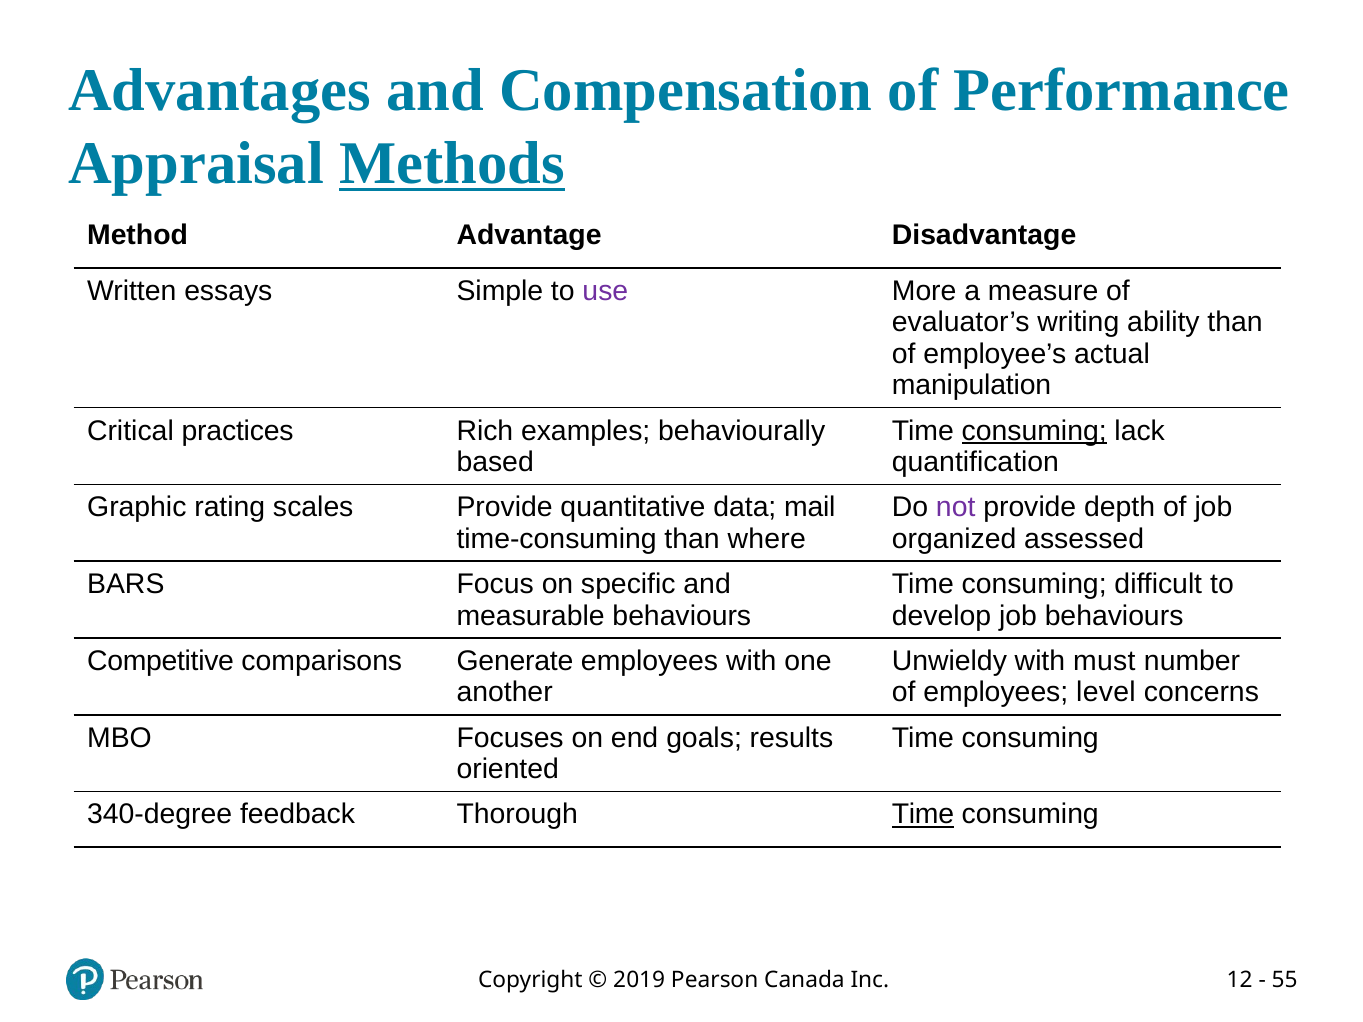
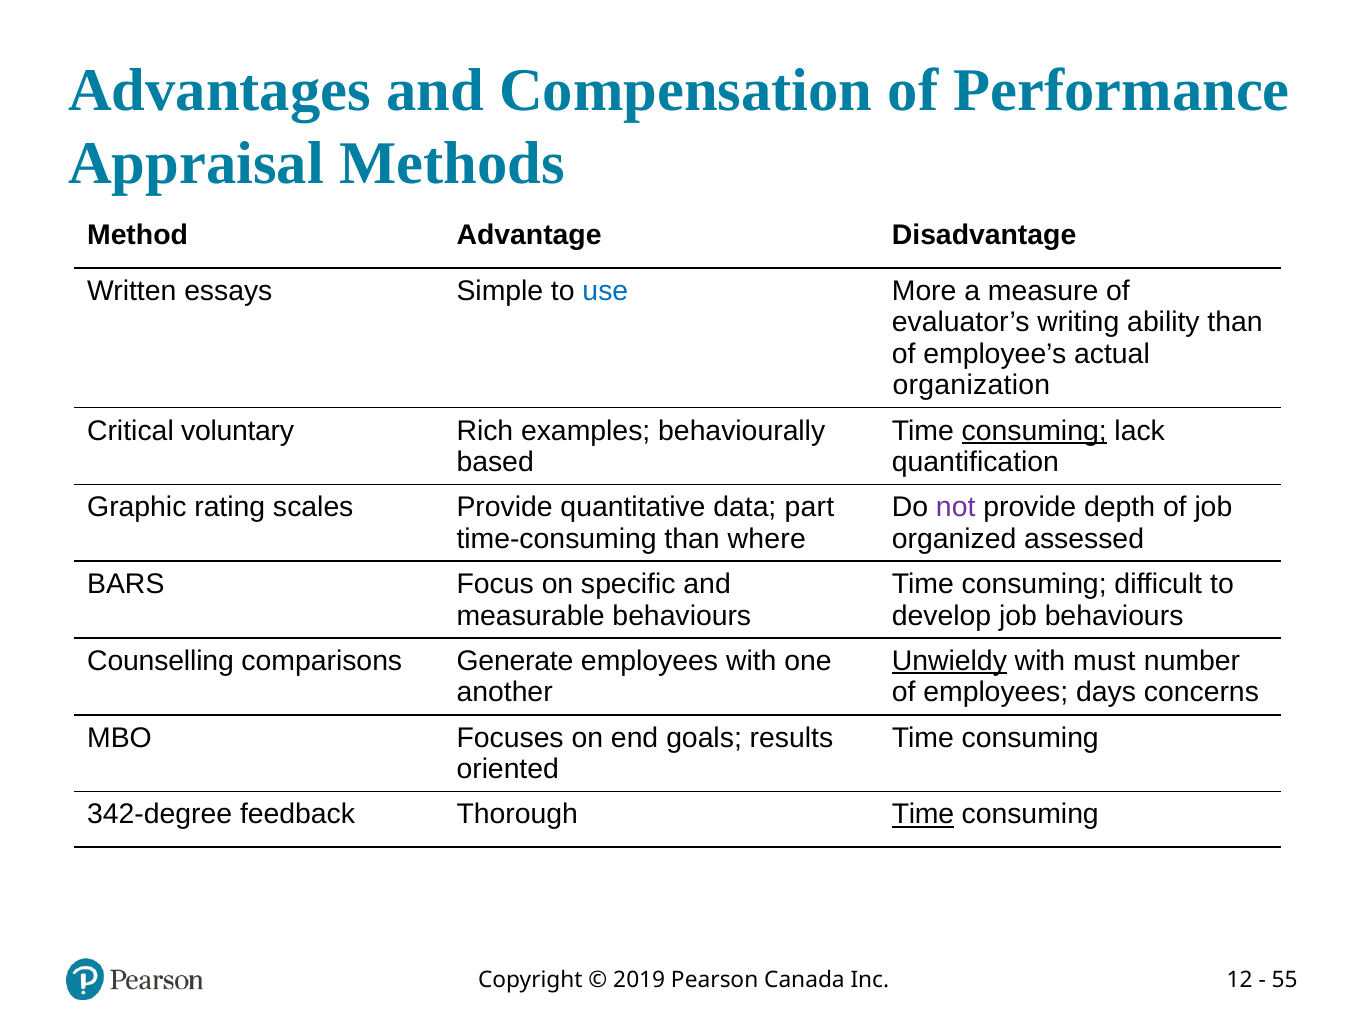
Methods underline: present -> none (452, 163)
use colour: purple -> blue (605, 291)
manipulation: manipulation -> organization (971, 386)
practices: practices -> voluntary (238, 431)
mail: mail -> part (809, 508)
Competitive: Competitive -> Counselling (160, 661)
Unwieldy underline: none -> present (949, 661)
level: level -> days (1106, 693)
340-degree: 340-degree -> 342-degree (160, 815)
